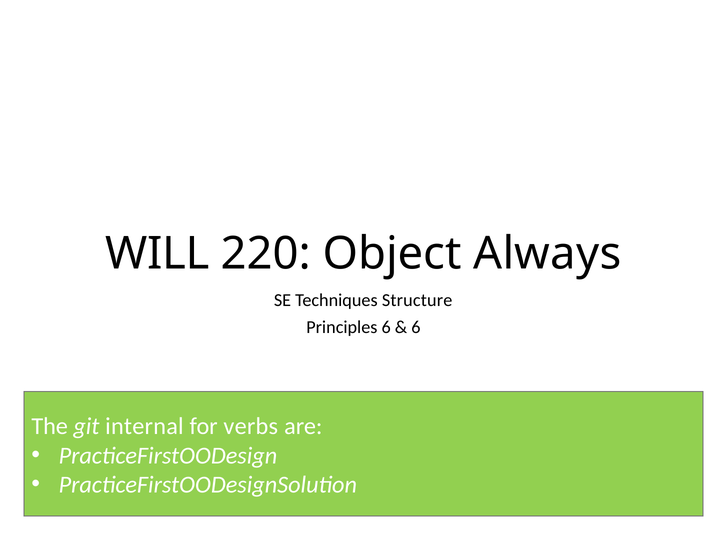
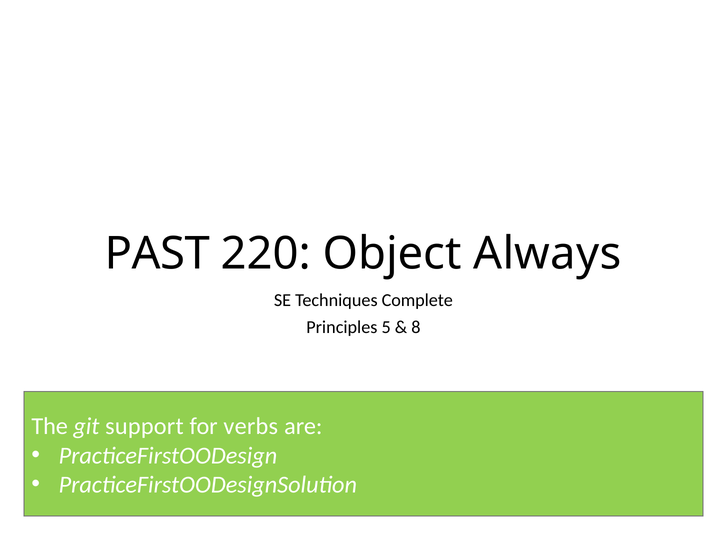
WILL: WILL -> PAST (157, 253)
Structure: Structure -> Complete (417, 300)
Principles 6: 6 -> 5 (386, 327)
6: 6 -> 8 (416, 327)
internal: internal -> support (144, 426)
